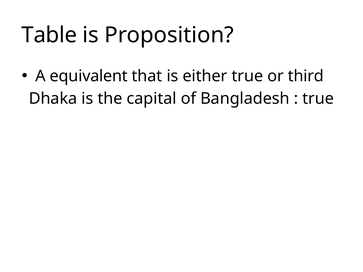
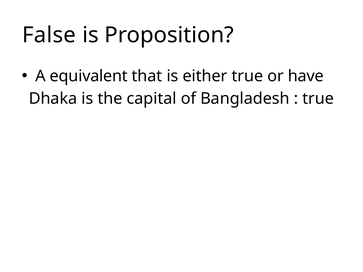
Table: Table -> False (49, 35)
third: third -> have (306, 76)
